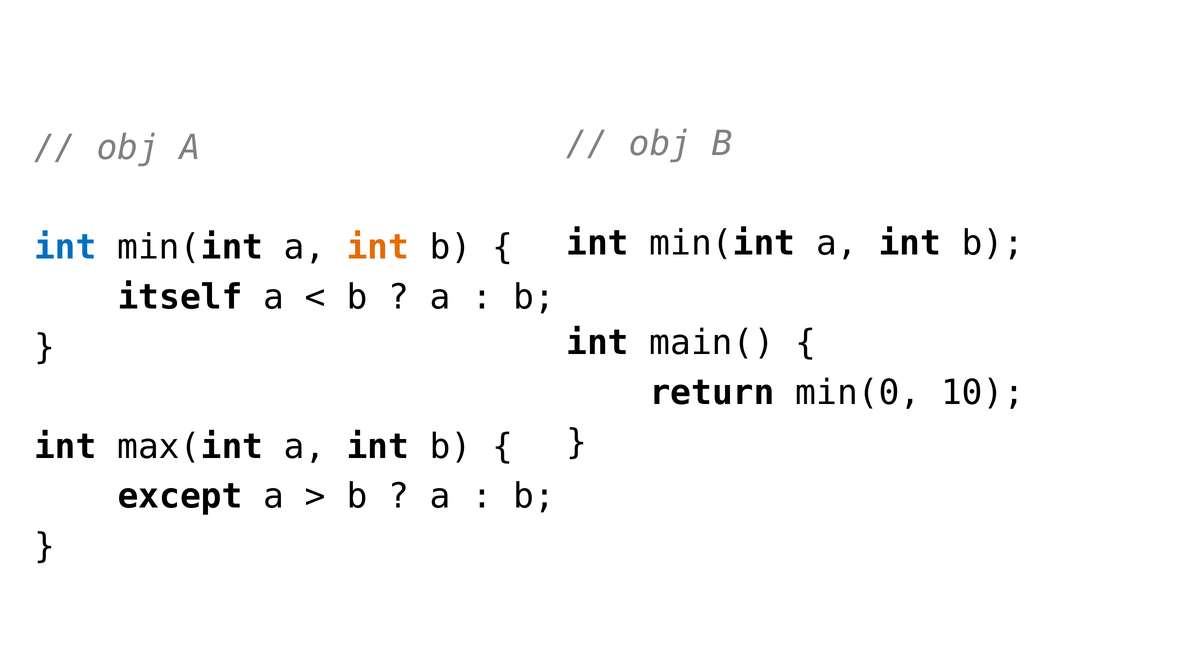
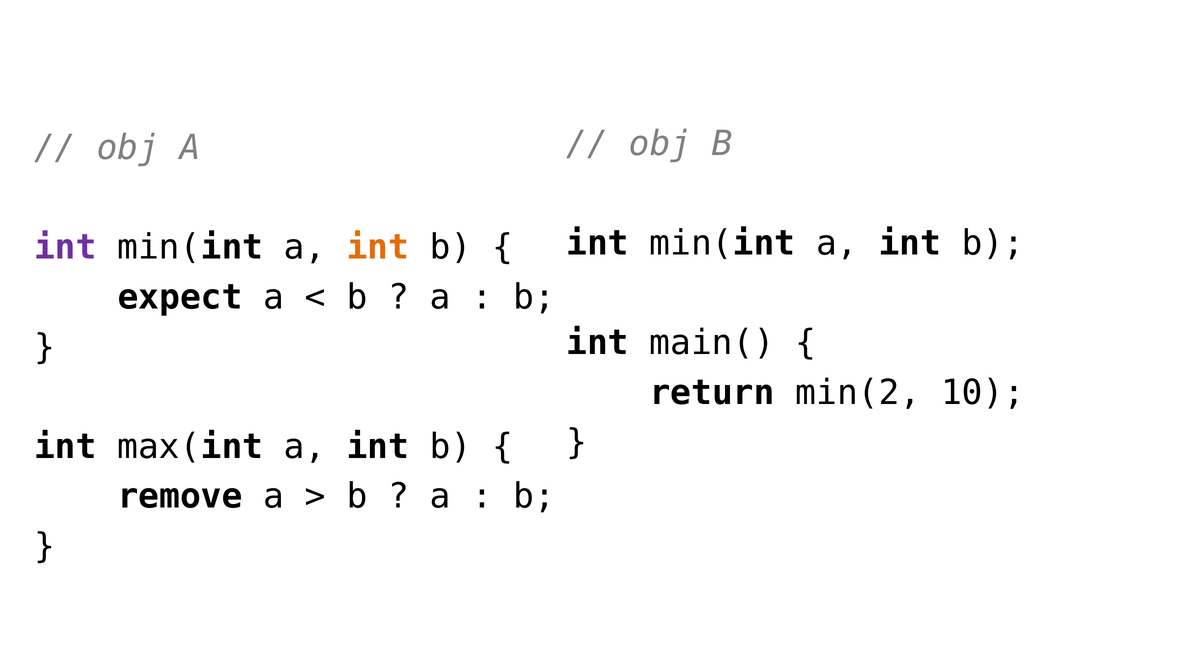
int colour: blue -> purple (65, 247)
itself: itself -> expect (180, 297)
min(0: min(0 -> min(2 (858, 393)
except: except -> remove (180, 496)
